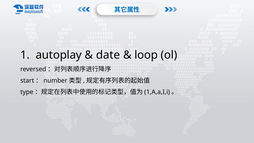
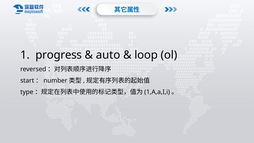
autoplay: autoplay -> progress (59, 55)
date: date -> auto (108, 55)
